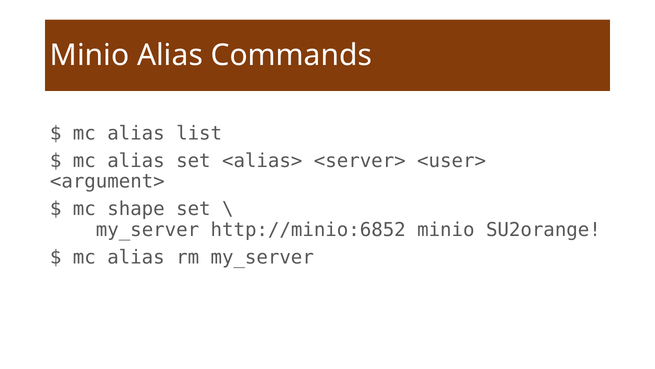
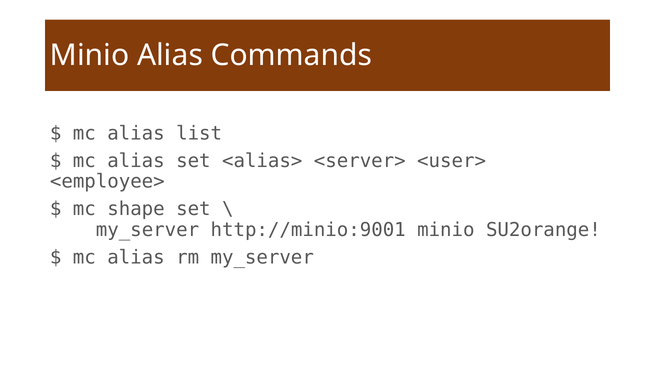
<argument>: <argument> -> <employee> (107, 181)
http://minio:6852: http://minio:6852 -> http://minio:9001 (308, 229)
